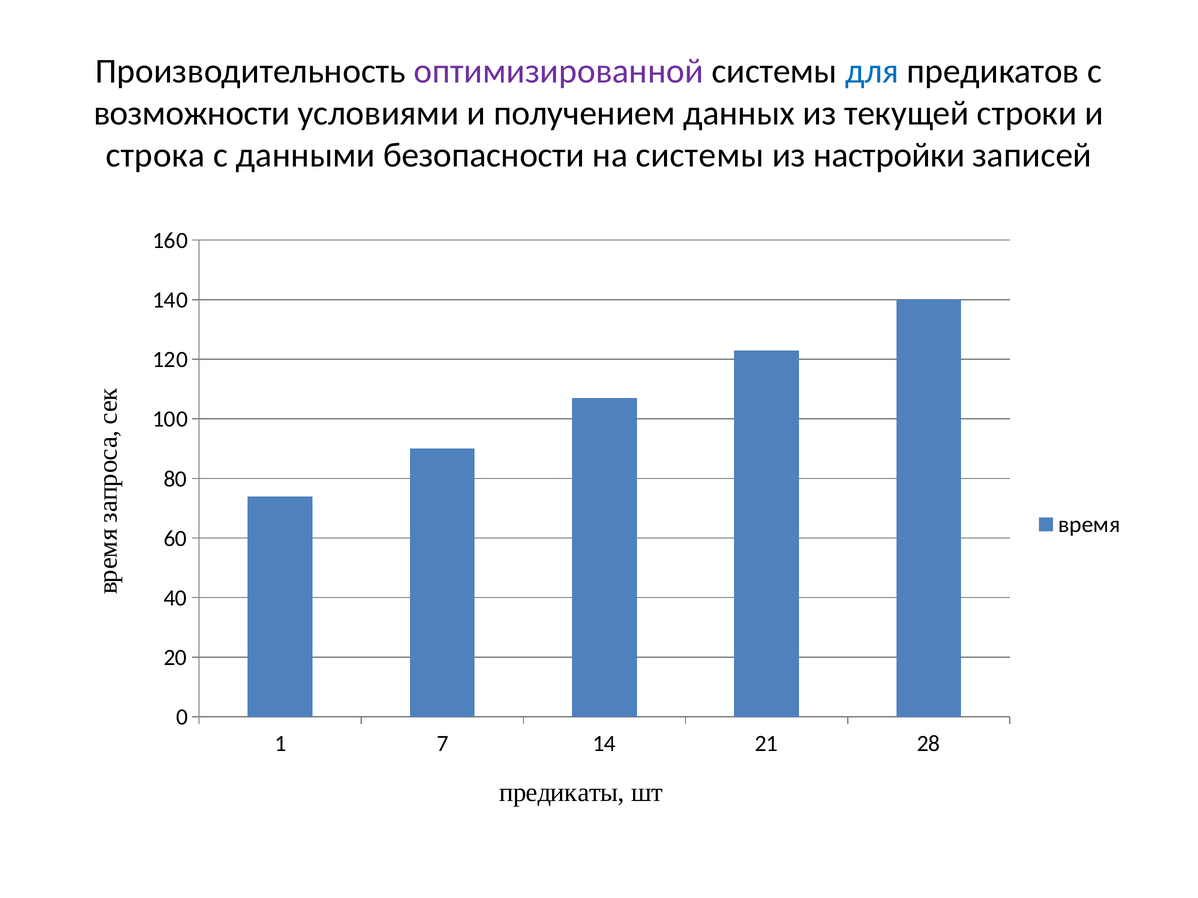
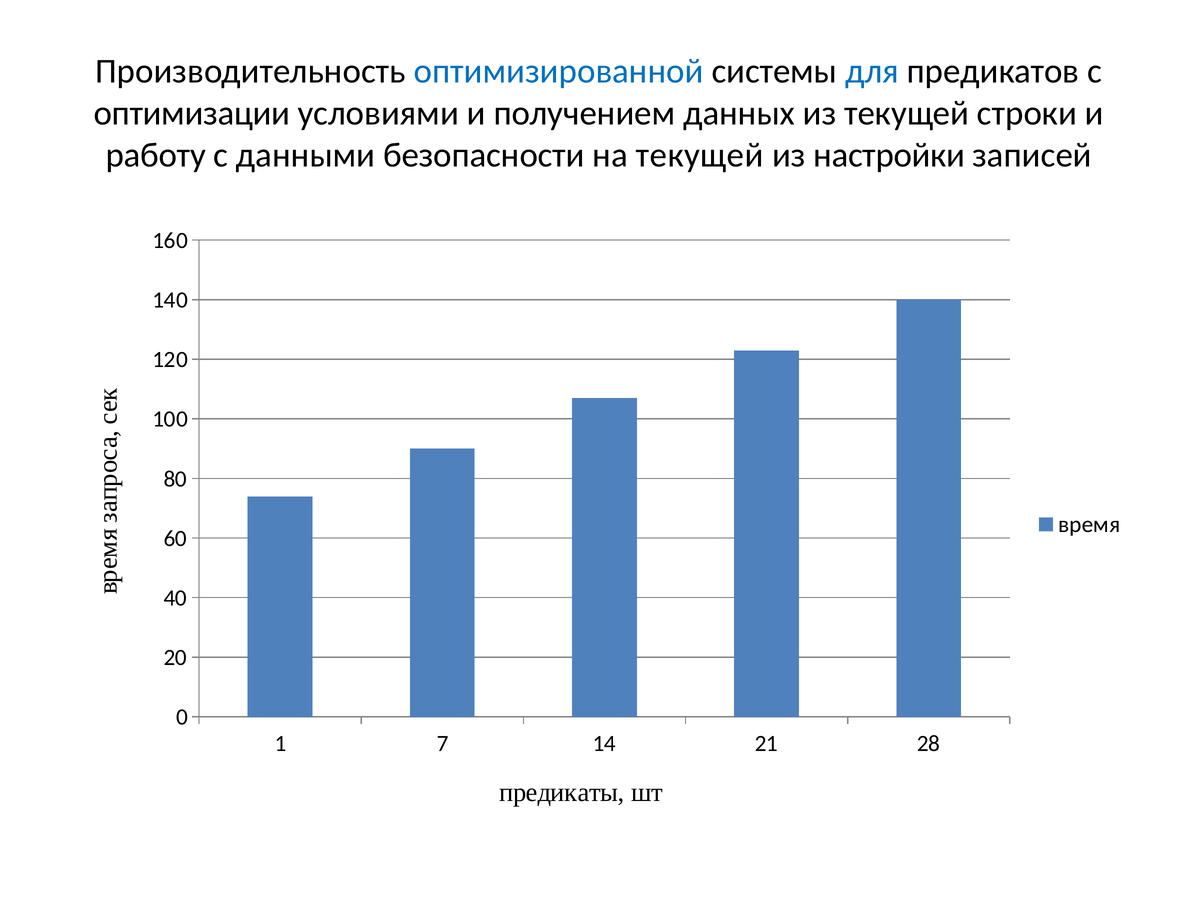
оптимизированной colour: purple -> blue (559, 71)
возможности: возможности -> оптимизации (192, 113)
строка: строка -> работу (156, 155)
на системы: системы -> текущей (700, 155)
